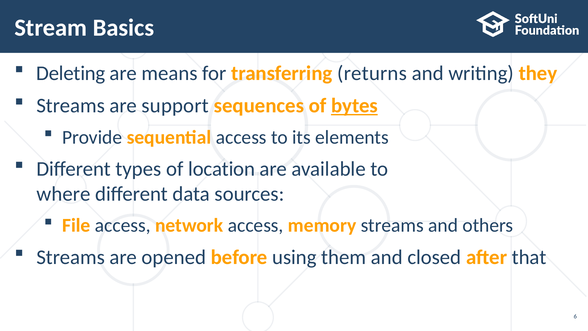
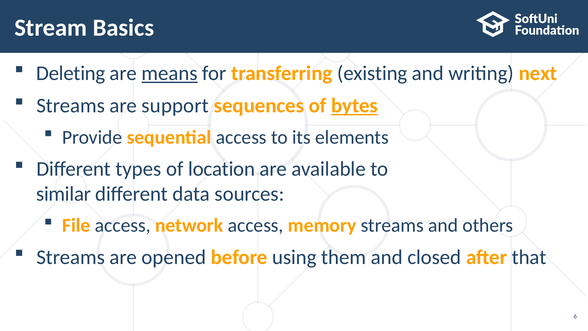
means underline: none -> present (170, 73)
returns: returns -> existing (372, 73)
they: they -> next (538, 73)
where: where -> similar (64, 194)
